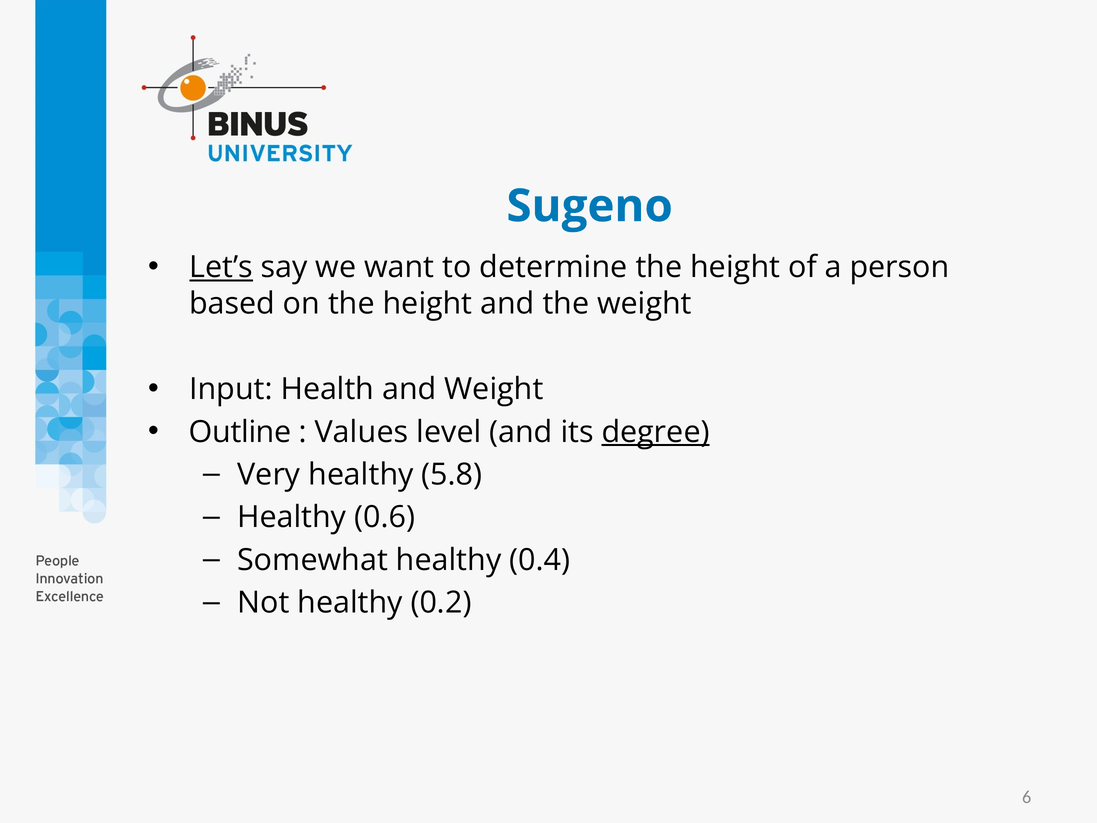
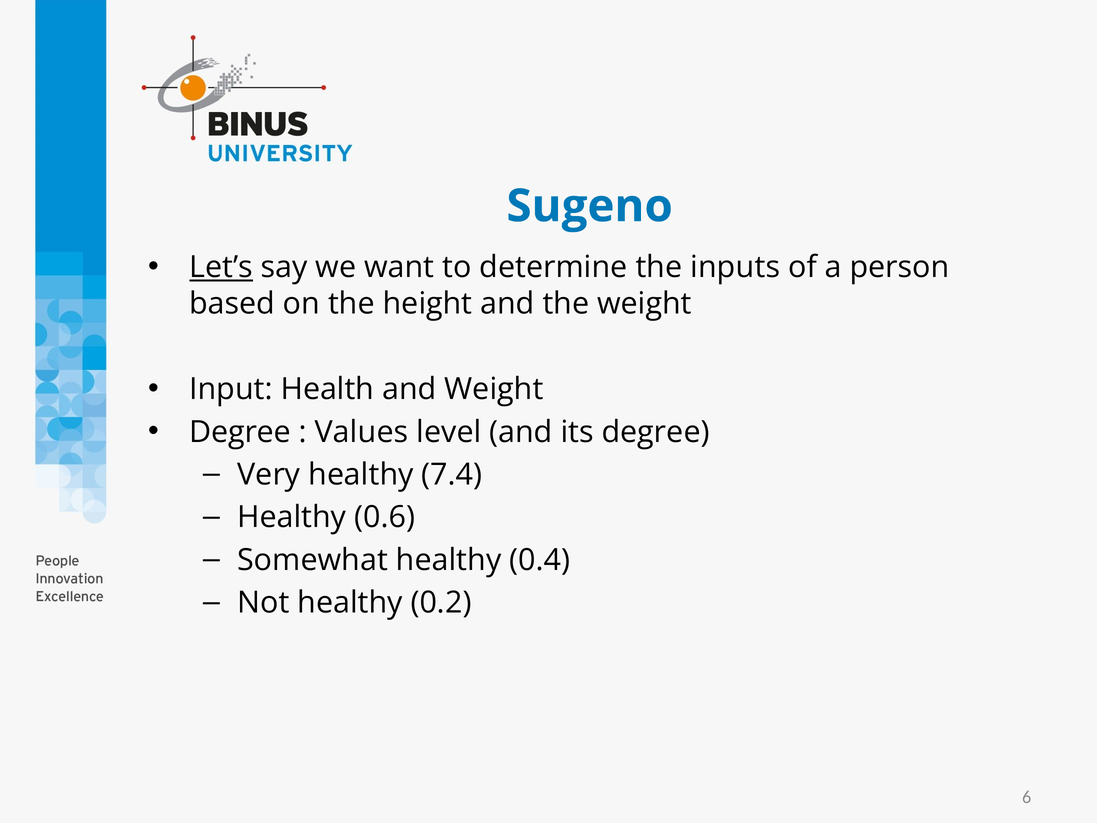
determine the height: height -> inputs (735, 267)
Outline: Outline -> Degree (240, 432)
degree underline: present -> none (656, 432)
5.8: 5.8 -> 7.4 (452, 474)
